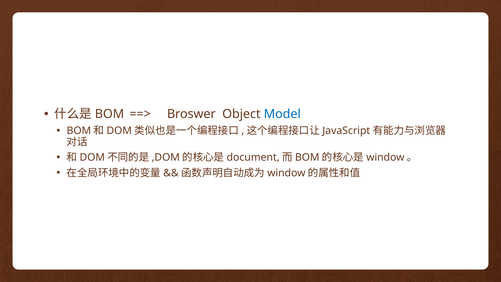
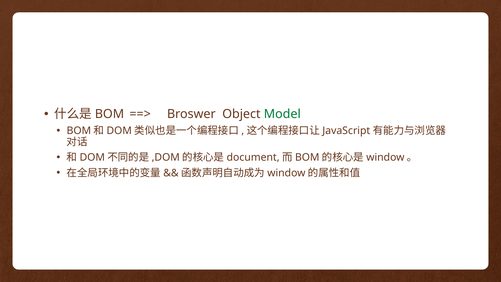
Model colour: blue -> green (282, 114)
